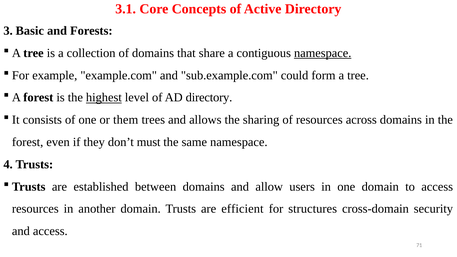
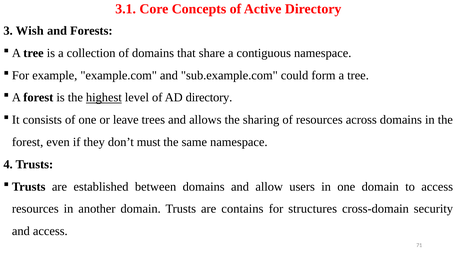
Basic: Basic -> Wish (30, 31)
namespace underline: present -> none (323, 53)
them: them -> leave (126, 120)
efficient: efficient -> contains (242, 209)
